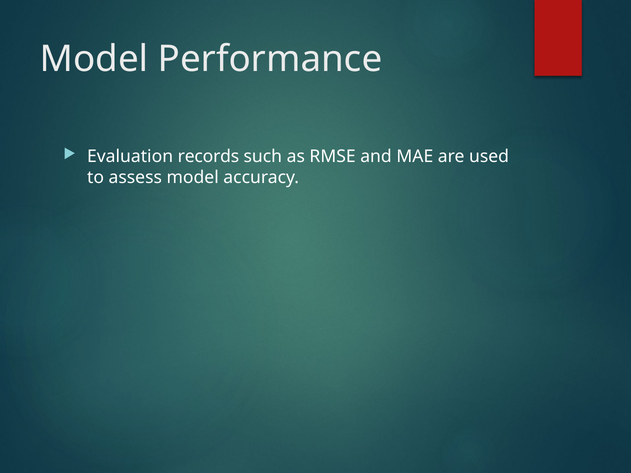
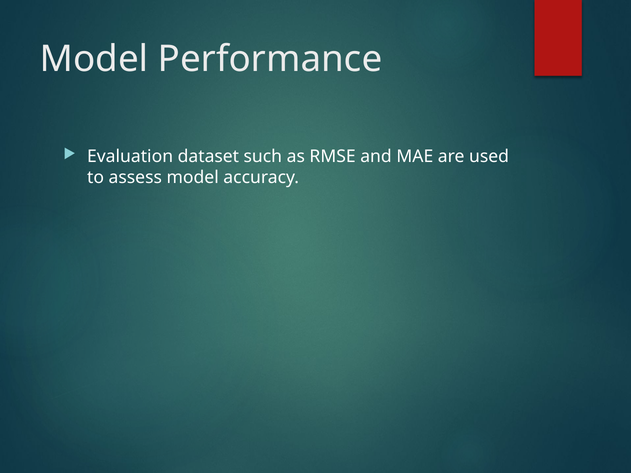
records: records -> dataset (208, 157)
